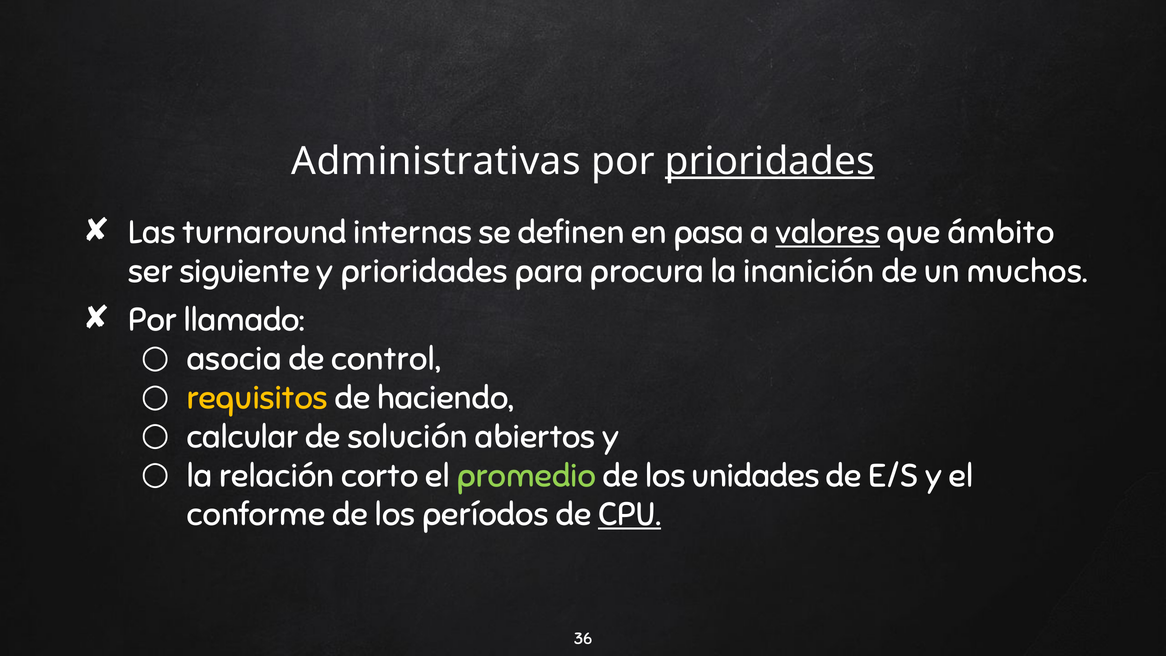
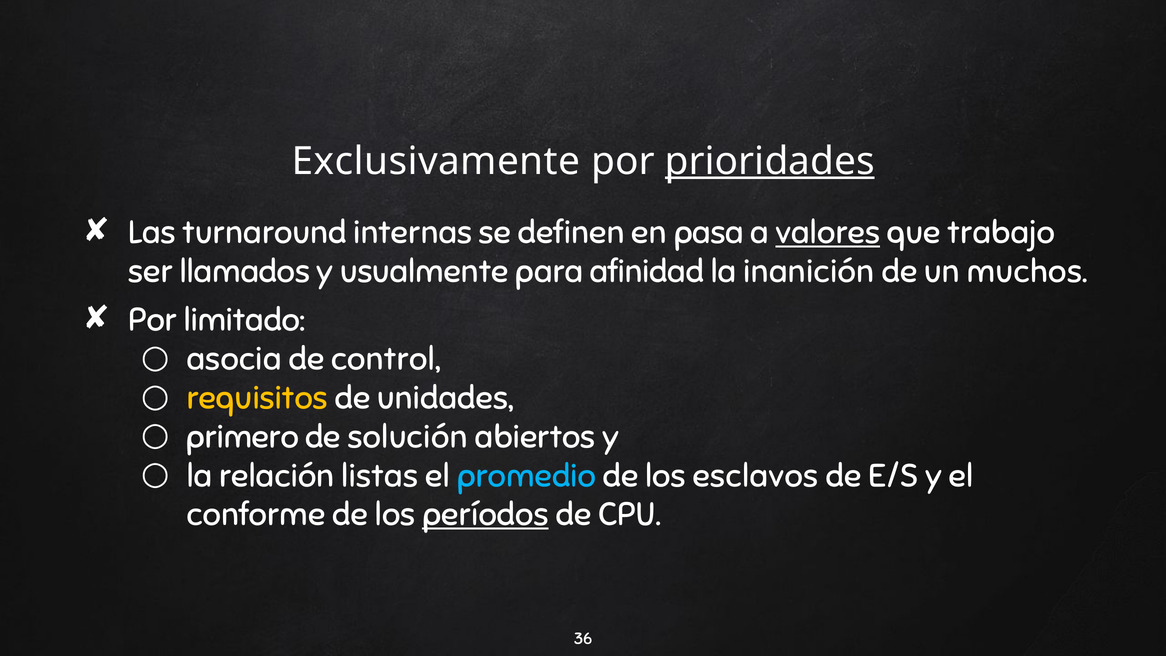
Administrativas: Administrativas -> Exclusivamente (436, 161)
ámbito: ámbito -> trabajo (1001, 233)
siguiente: siguiente -> llamados (245, 272)
y prioridades: prioridades -> usualmente (424, 272)
procura: procura -> afinidad (647, 272)
llamado: llamado -> limitado (244, 320)
haciendo: haciendo -> unidades (445, 398)
calcular: calcular -> primero (242, 437)
corto: corto -> listas (380, 476)
promedio colour: light green -> light blue (526, 476)
unidades: unidades -> esclavos (755, 476)
períodos underline: none -> present (485, 515)
CPU underline: present -> none (630, 515)
